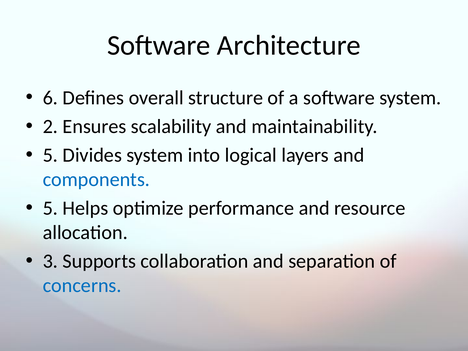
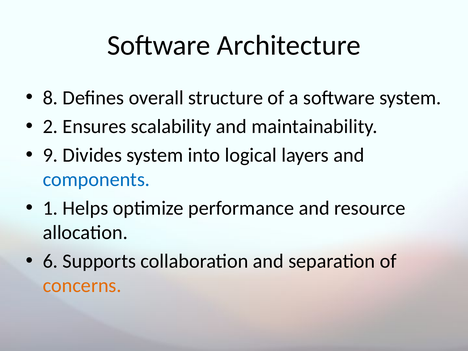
6: 6 -> 8 (50, 98)
5: 5 -> 9 (50, 155)
5: 5 -> 1 (50, 208)
3: 3 -> 6 (50, 261)
concerns colour: blue -> orange (82, 285)
